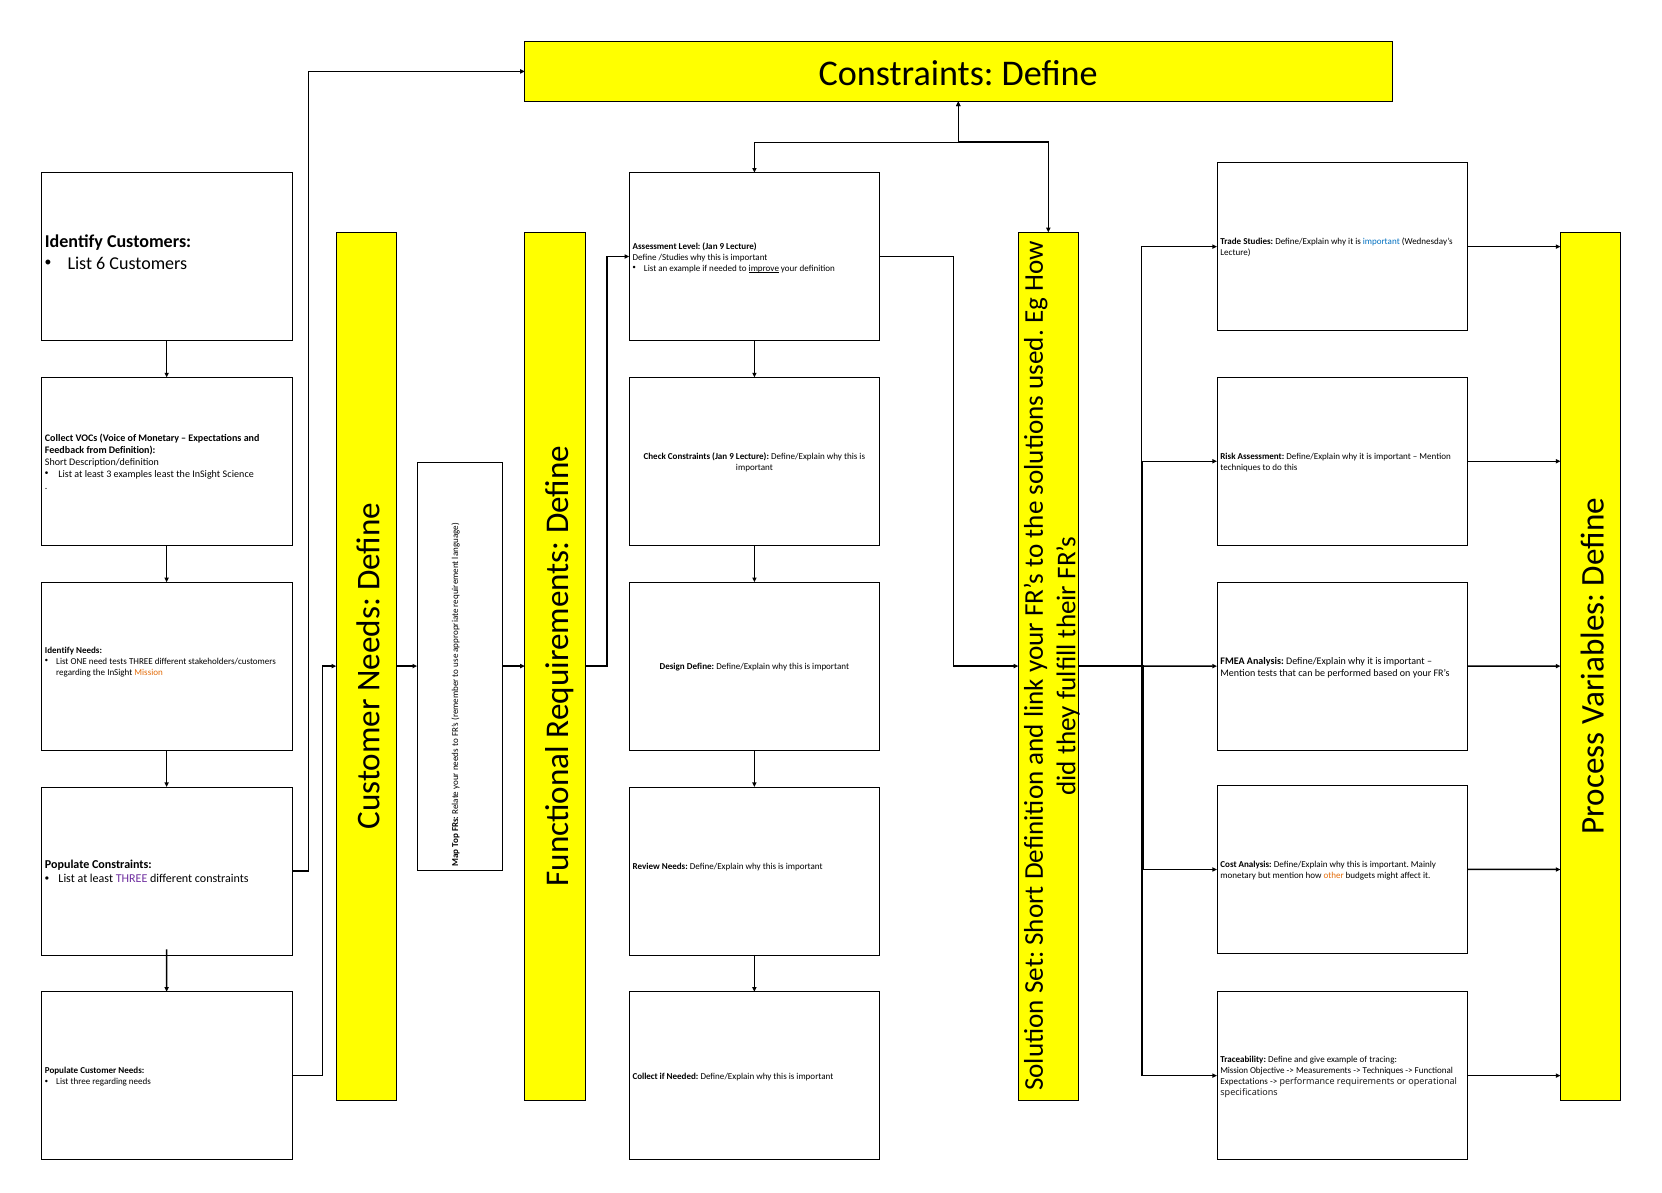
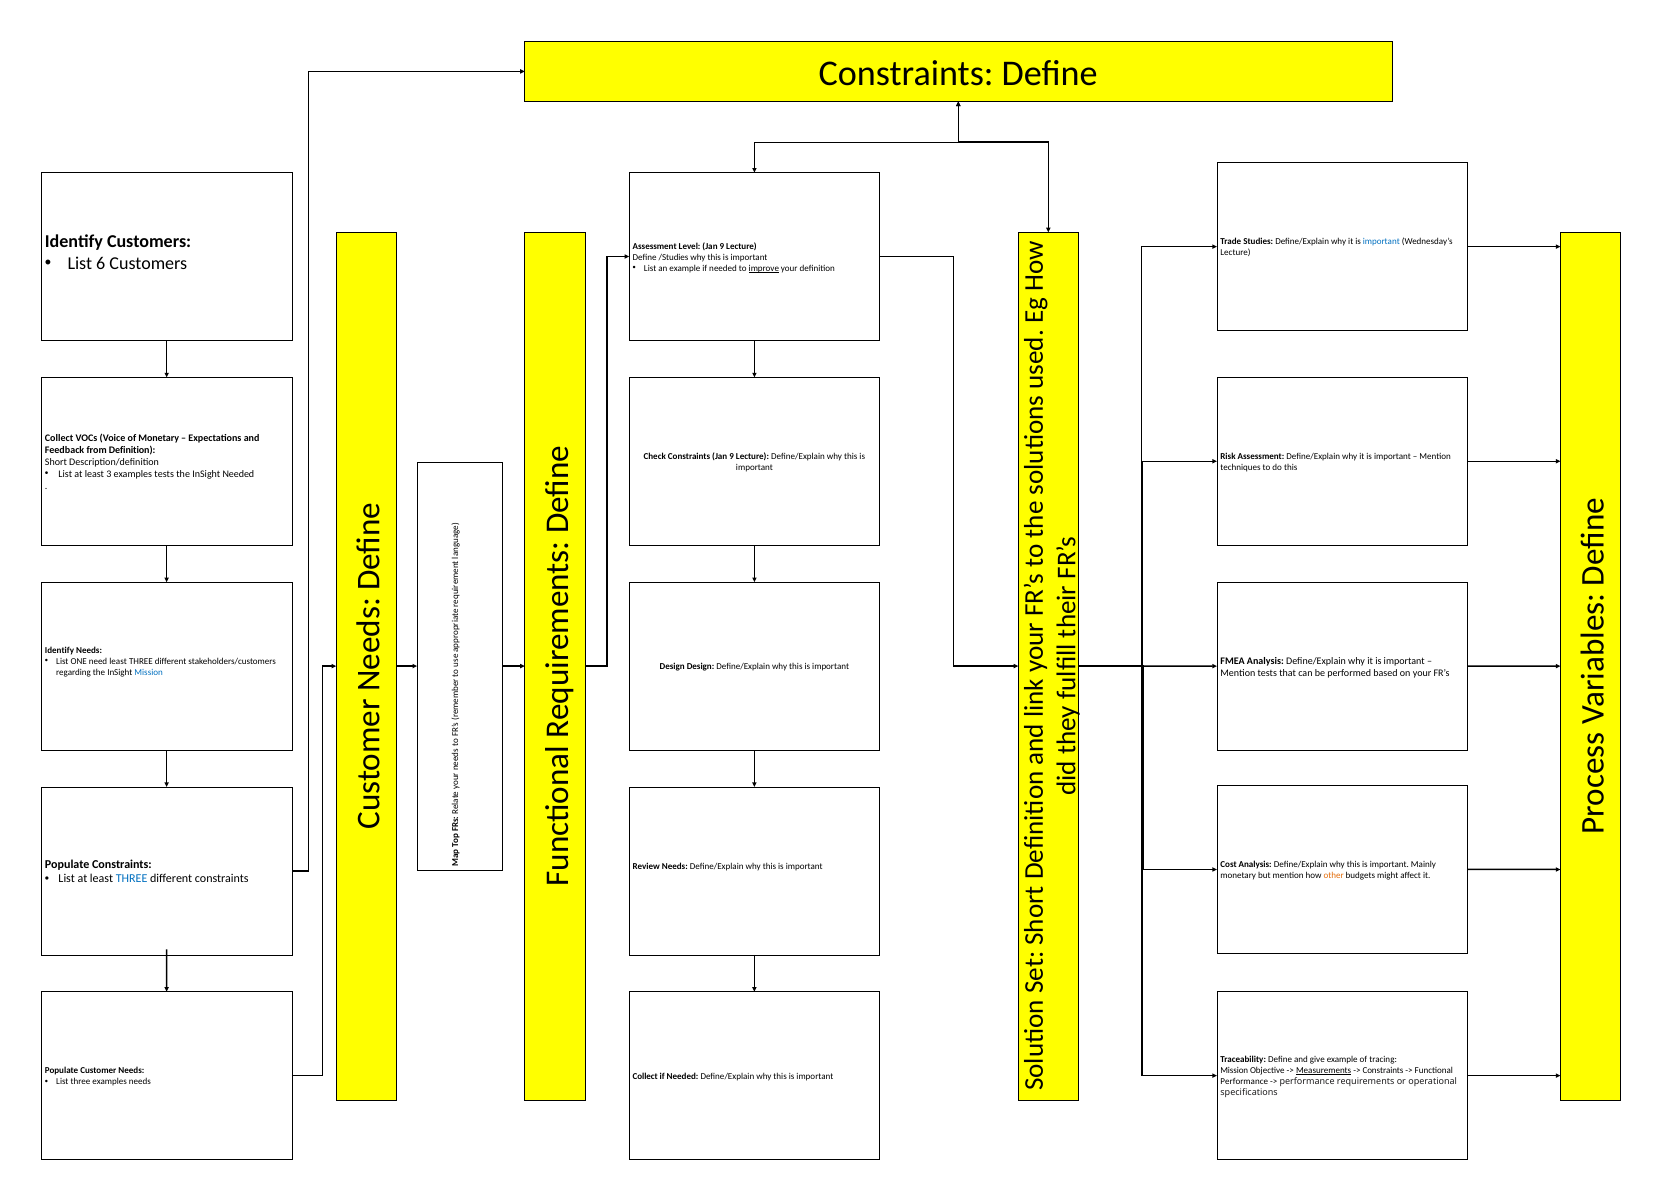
examples least: least -> tests (164, 474)
InSight Science: Science -> Needed (238, 474)
need tests: tests -> least (118, 661)
Design Define: Define -> Design (701, 666)
Mission colour: orange -> blue (149, 672)
THREE colour: purple -> blue (132, 878)
Measurements underline: none -> present (1324, 1070)
Techniques: Techniques -> Constraints (1383, 1070)
three regarding: regarding -> examples (110, 1081)
Expectations: Expectations -> Performance (1244, 1081)
